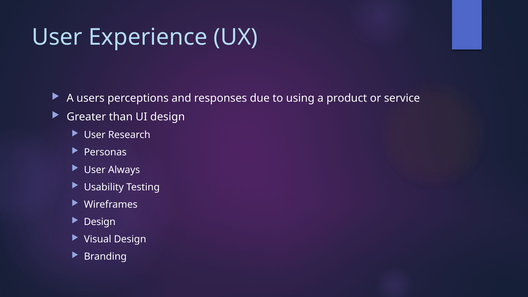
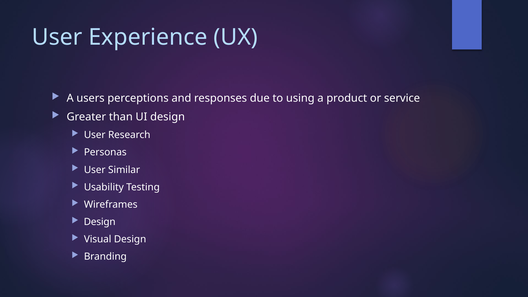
Always: Always -> Similar (124, 170)
